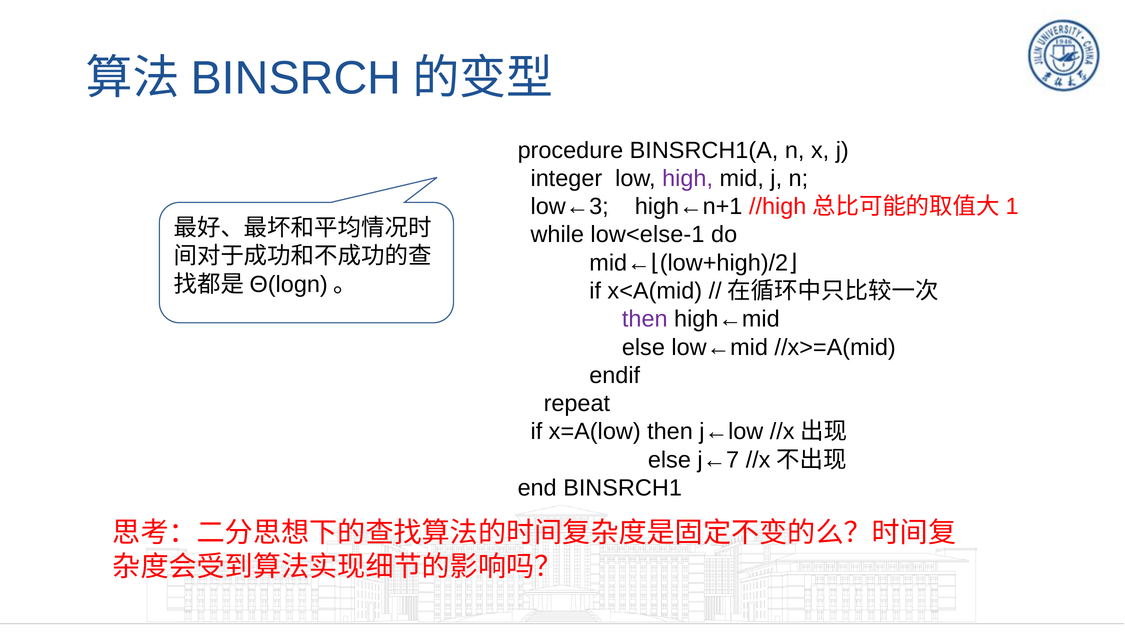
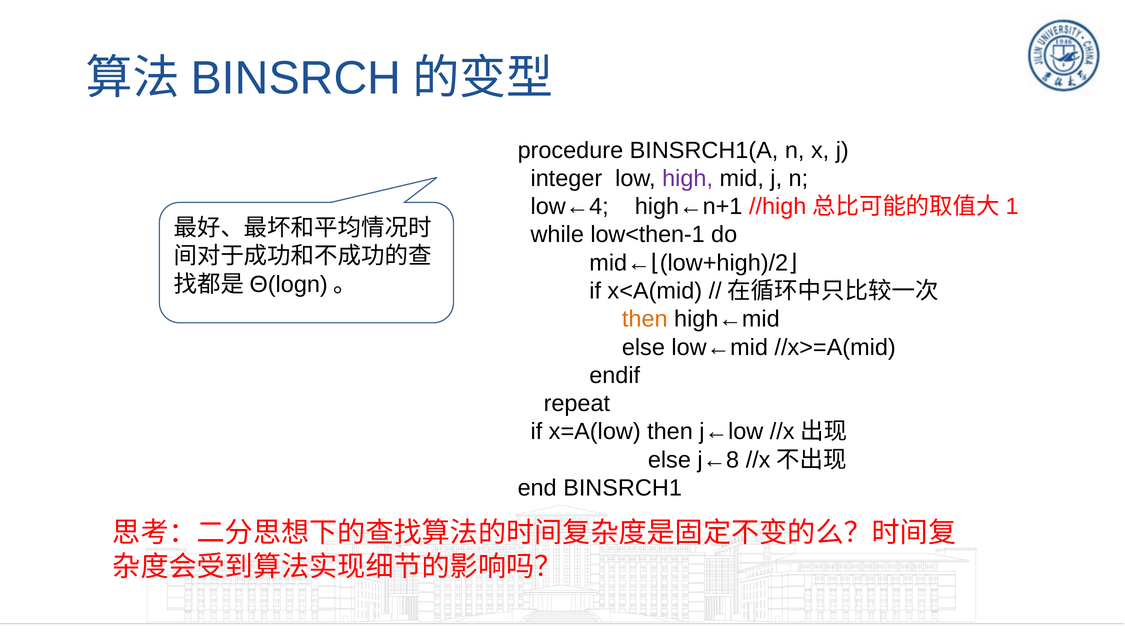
low←3: low←3 -> low←4 (570, 206)
low<else-1: low<else-1 -> low<then-1 (648, 235)
then colour: purple -> orange (645, 319)
j←7: j←7 -> j←8 (718, 460)
